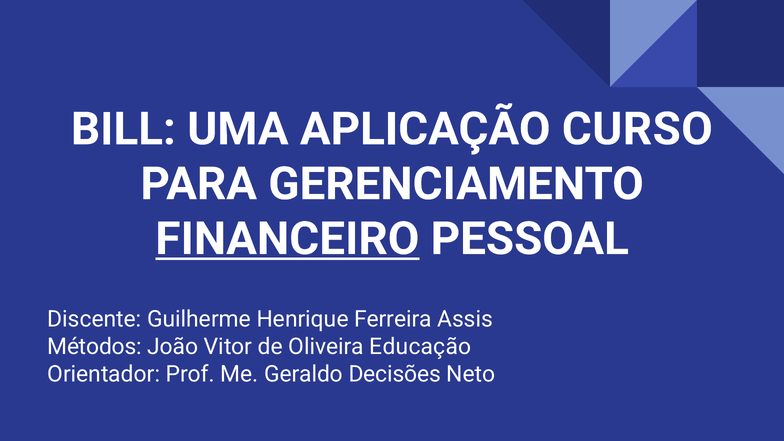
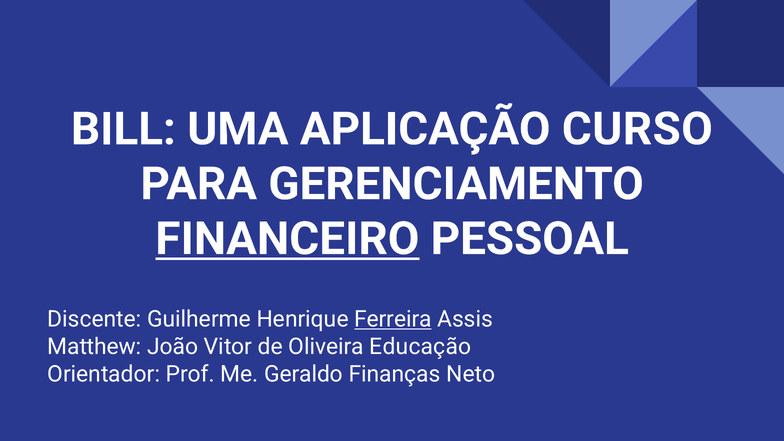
Ferreira underline: none -> present (393, 319)
Métodos: Métodos -> Matthew (94, 347)
Decisões: Decisões -> Finanças (395, 374)
